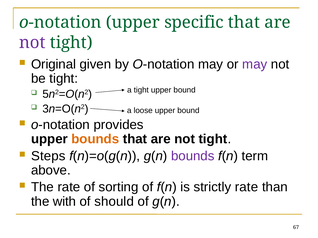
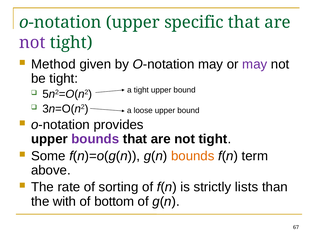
Original: Original -> Method (53, 64)
bounds colour: orange -> purple (95, 139)
Steps: Steps -> Some (48, 156)
bounds colour: purple -> orange (193, 156)
strictly rate: rate -> lists (247, 188)
should: should -> bottom (114, 202)
